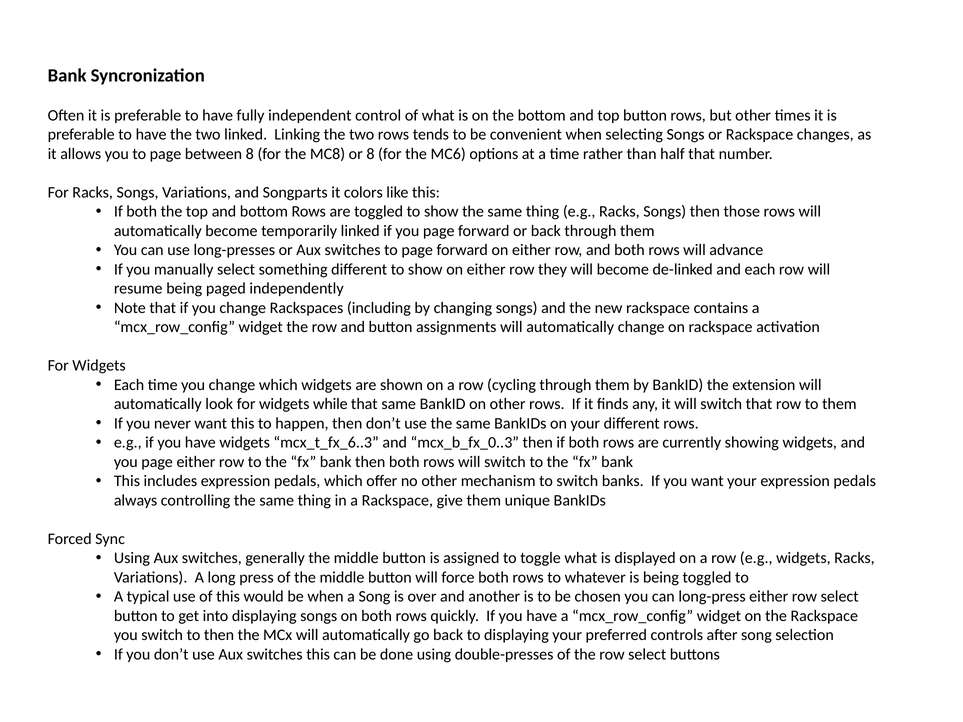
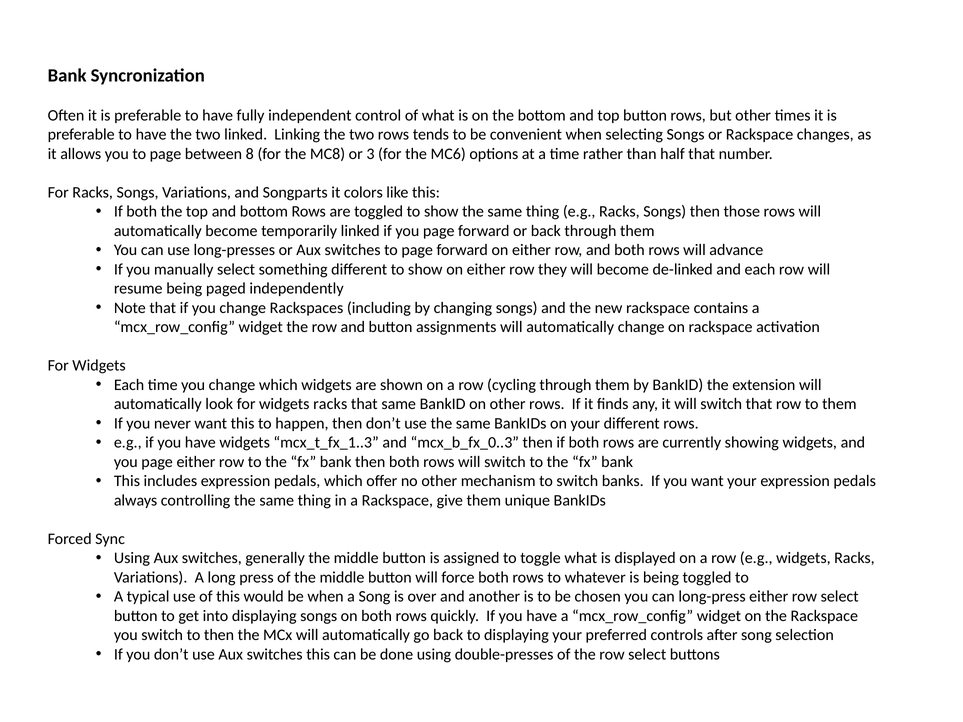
or 8: 8 -> 3 (370, 154)
for widgets while: while -> racks (330, 404)
mcx_t_fx_6..3: mcx_t_fx_6..3 -> mcx_t_fx_1..3 (326, 443)
